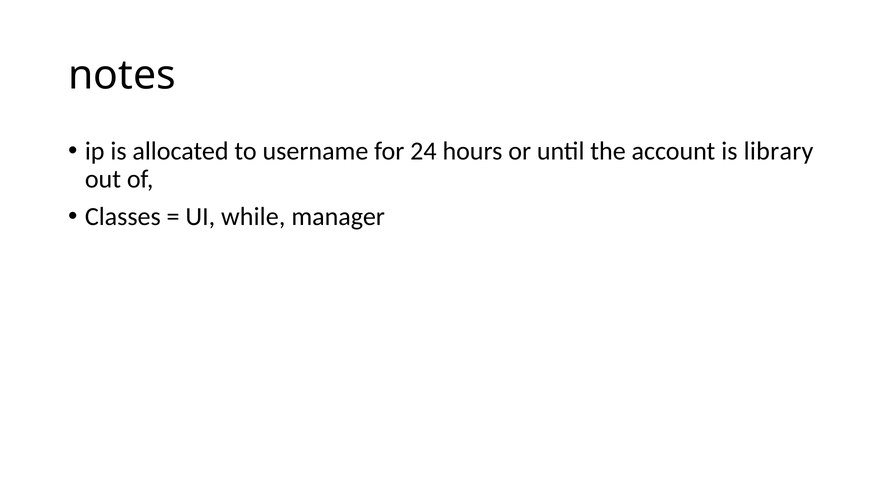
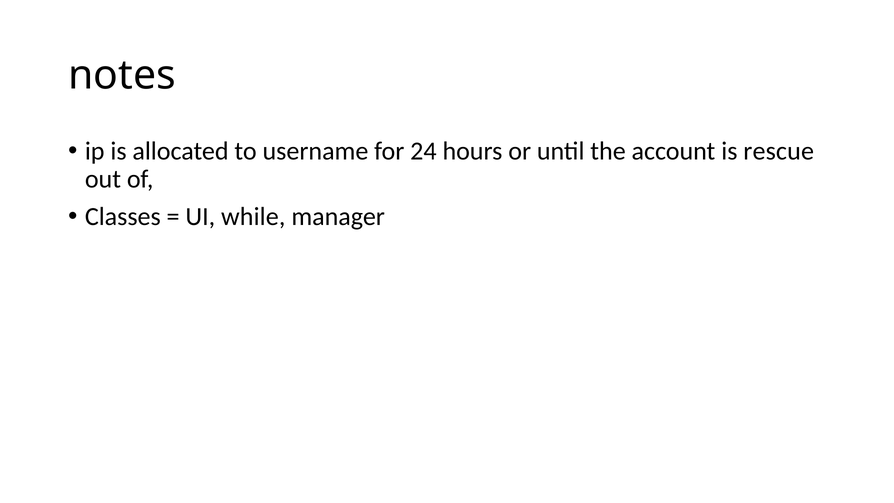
library: library -> rescue (779, 151)
